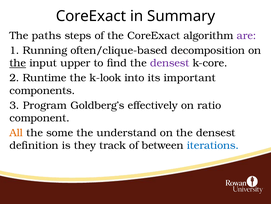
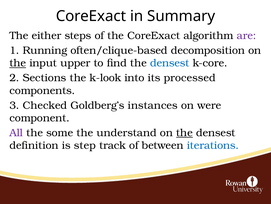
paths: paths -> either (47, 35)
densest colour: purple -> blue (170, 63)
Runtime: Runtime -> Sections (44, 78)
important: important -> processed (190, 78)
Program: Program -> Checked (45, 105)
effectively: effectively -> instances (153, 105)
ratio: ratio -> were (209, 105)
All colour: orange -> purple (16, 132)
the underline: none -> present (184, 132)
they: they -> step (85, 145)
